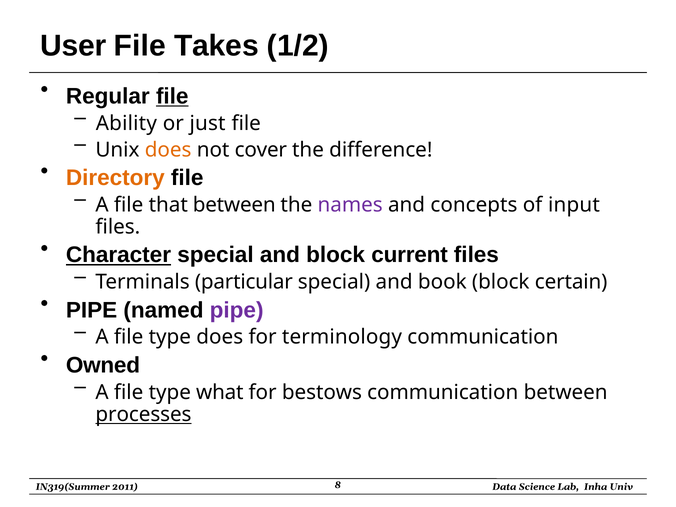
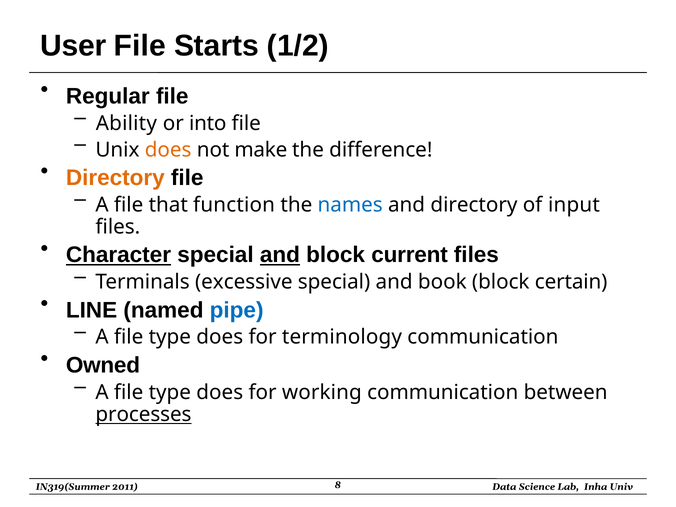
Takes: Takes -> Starts (216, 46)
file underline: present -> none (172, 96)
just: just -> into (208, 123)
cover: cover -> make (261, 150)
that between: between -> function (234, 205)
names colour: purple -> blue (350, 205)
and concepts: concepts -> directory (474, 205)
and underline: none -> present (280, 255)
particular: particular -> excessive (244, 282)
PIPE: PIPE -> LINE (92, 310)
pipe colour: purple -> blue (237, 310)
what: what -> does (220, 392)
bestows: bestows -> working (322, 392)
